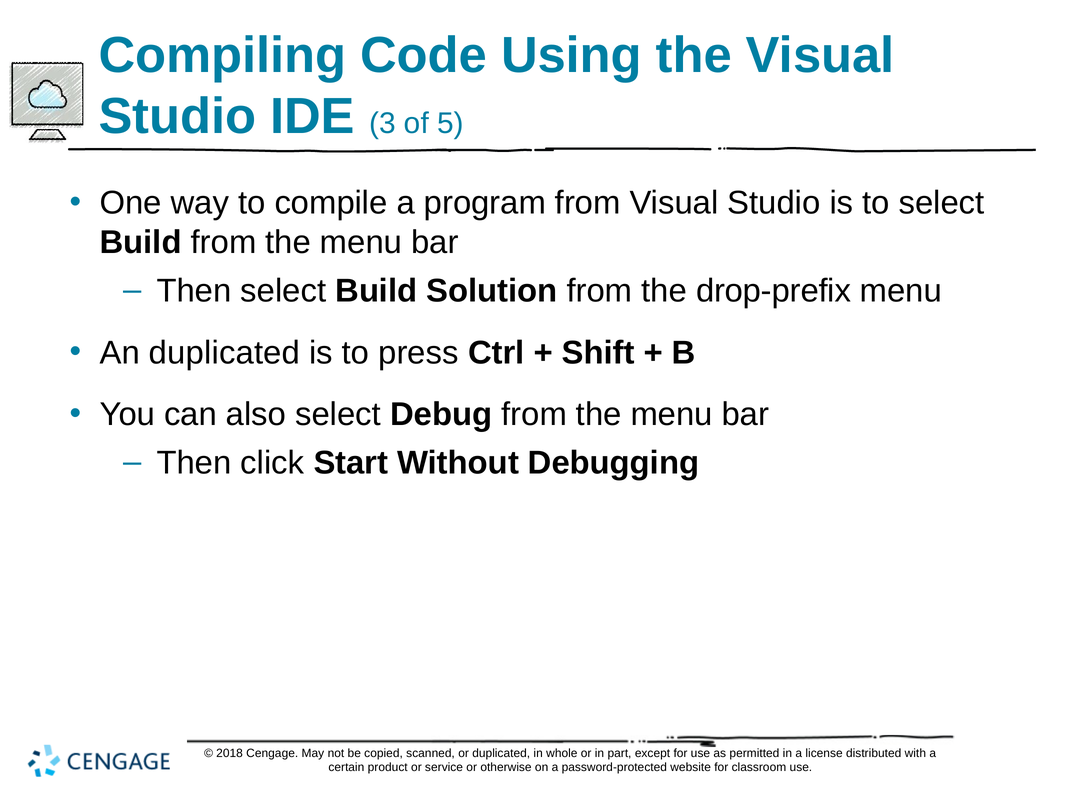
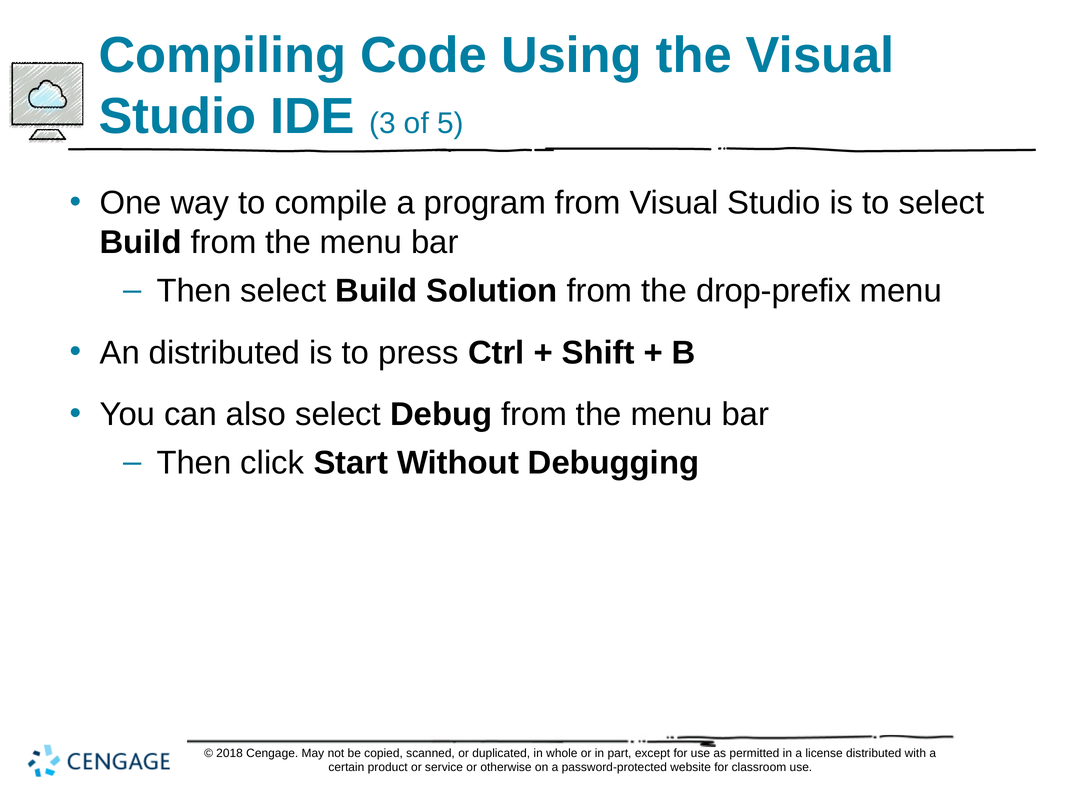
An duplicated: duplicated -> distributed (224, 353)
